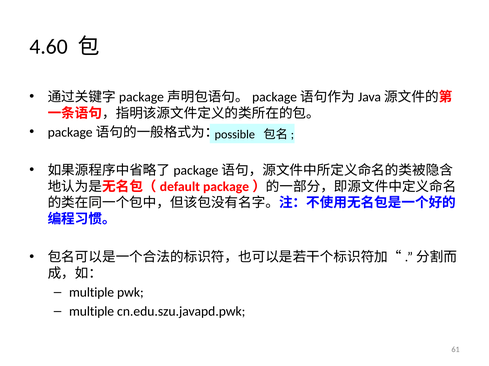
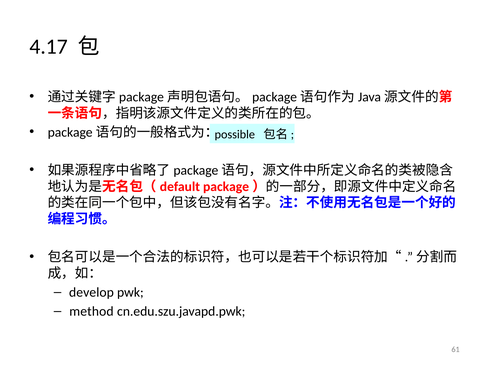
4.60: 4.60 -> 4.17 (49, 47)
multiple: multiple -> develop (91, 293)
multiple: multiple -> method (91, 312)
